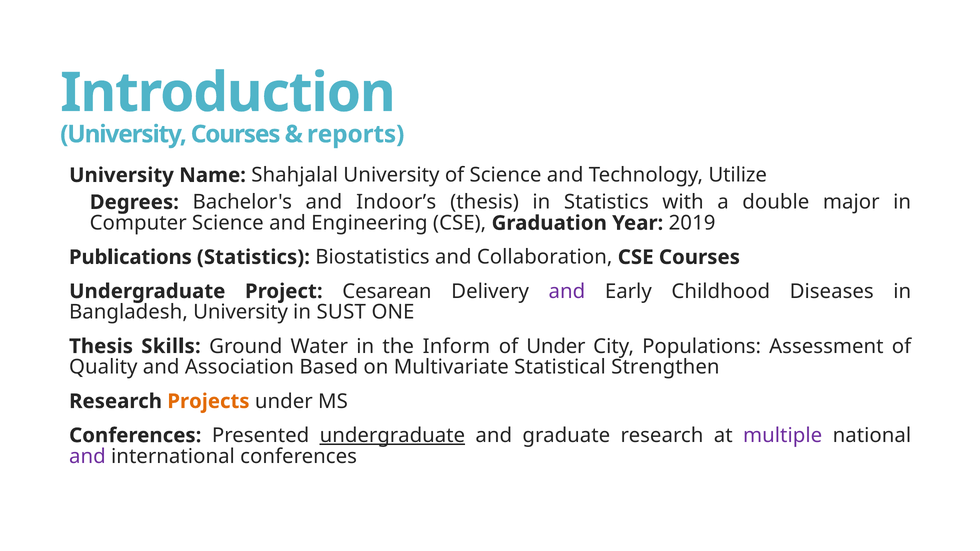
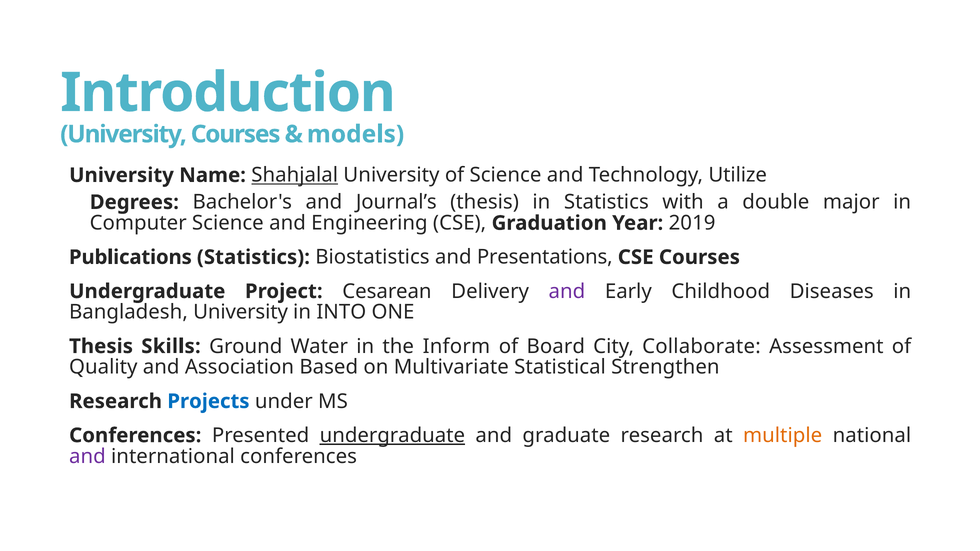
reports: reports -> models (356, 134)
Shahjalal underline: none -> present (295, 175)
Indoor’s: Indoor’s -> Journal’s (396, 202)
Collaboration: Collaboration -> Presentations (545, 257)
SUST: SUST -> INTO (341, 312)
of Under: Under -> Board (556, 346)
Populations: Populations -> Collaborate (701, 346)
Projects colour: orange -> blue (208, 401)
multiple colour: purple -> orange (783, 436)
